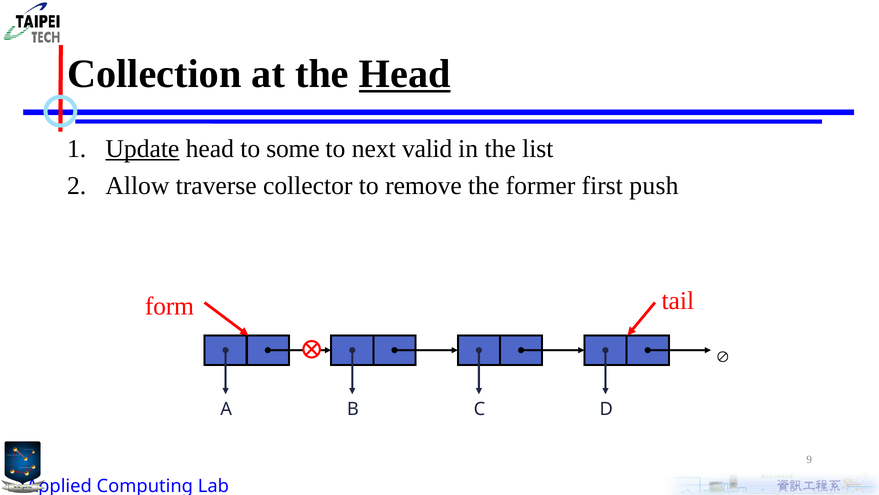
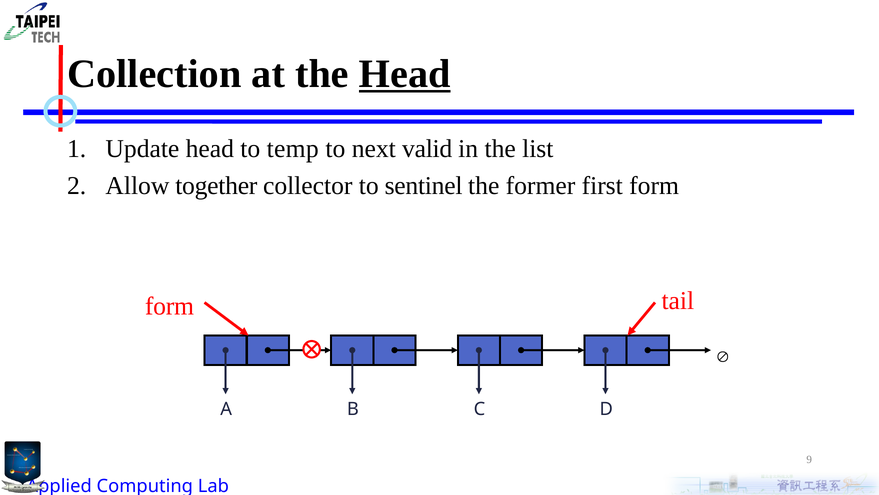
Update underline: present -> none (142, 149)
some: some -> temp (293, 149)
traverse: traverse -> together (216, 185)
remove: remove -> sentinel (424, 185)
first push: push -> form (654, 185)
